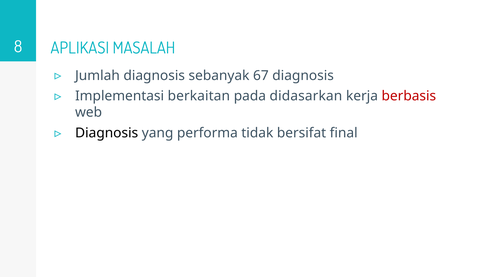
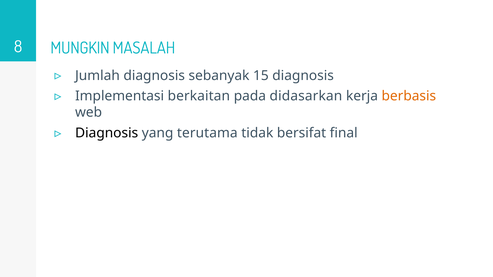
APLIKASI: APLIKASI -> MUNGKIN (80, 48)
67: 67 -> 15 (261, 76)
berbasis colour: red -> orange (409, 96)
performa: performa -> terutama (207, 133)
